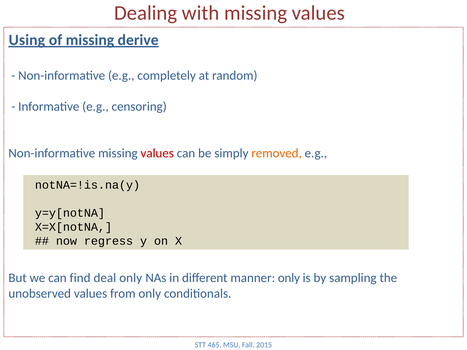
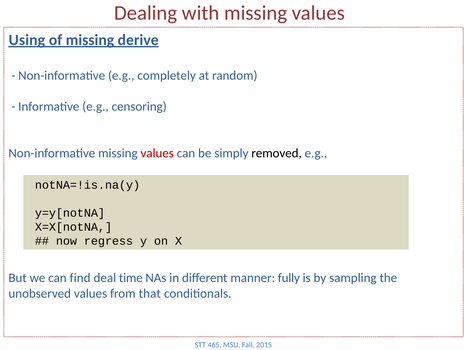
removed colour: orange -> black (277, 153)
deal only: only -> time (131, 278)
manner only: only -> fully (289, 278)
from only: only -> that (150, 294)
